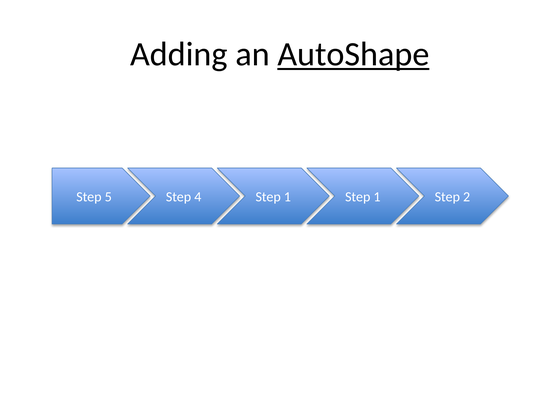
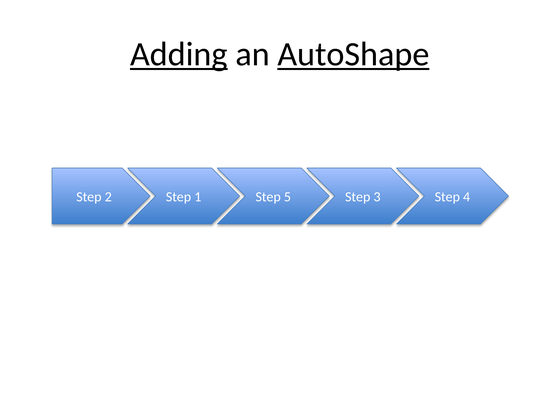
Adding underline: none -> present (179, 54)
5: 5 -> 2 (108, 197)
4: 4 -> 1 (198, 197)
1: 1 -> 5 (287, 197)
1: 1 -> 3 (377, 197)
2: 2 -> 4 (467, 197)
